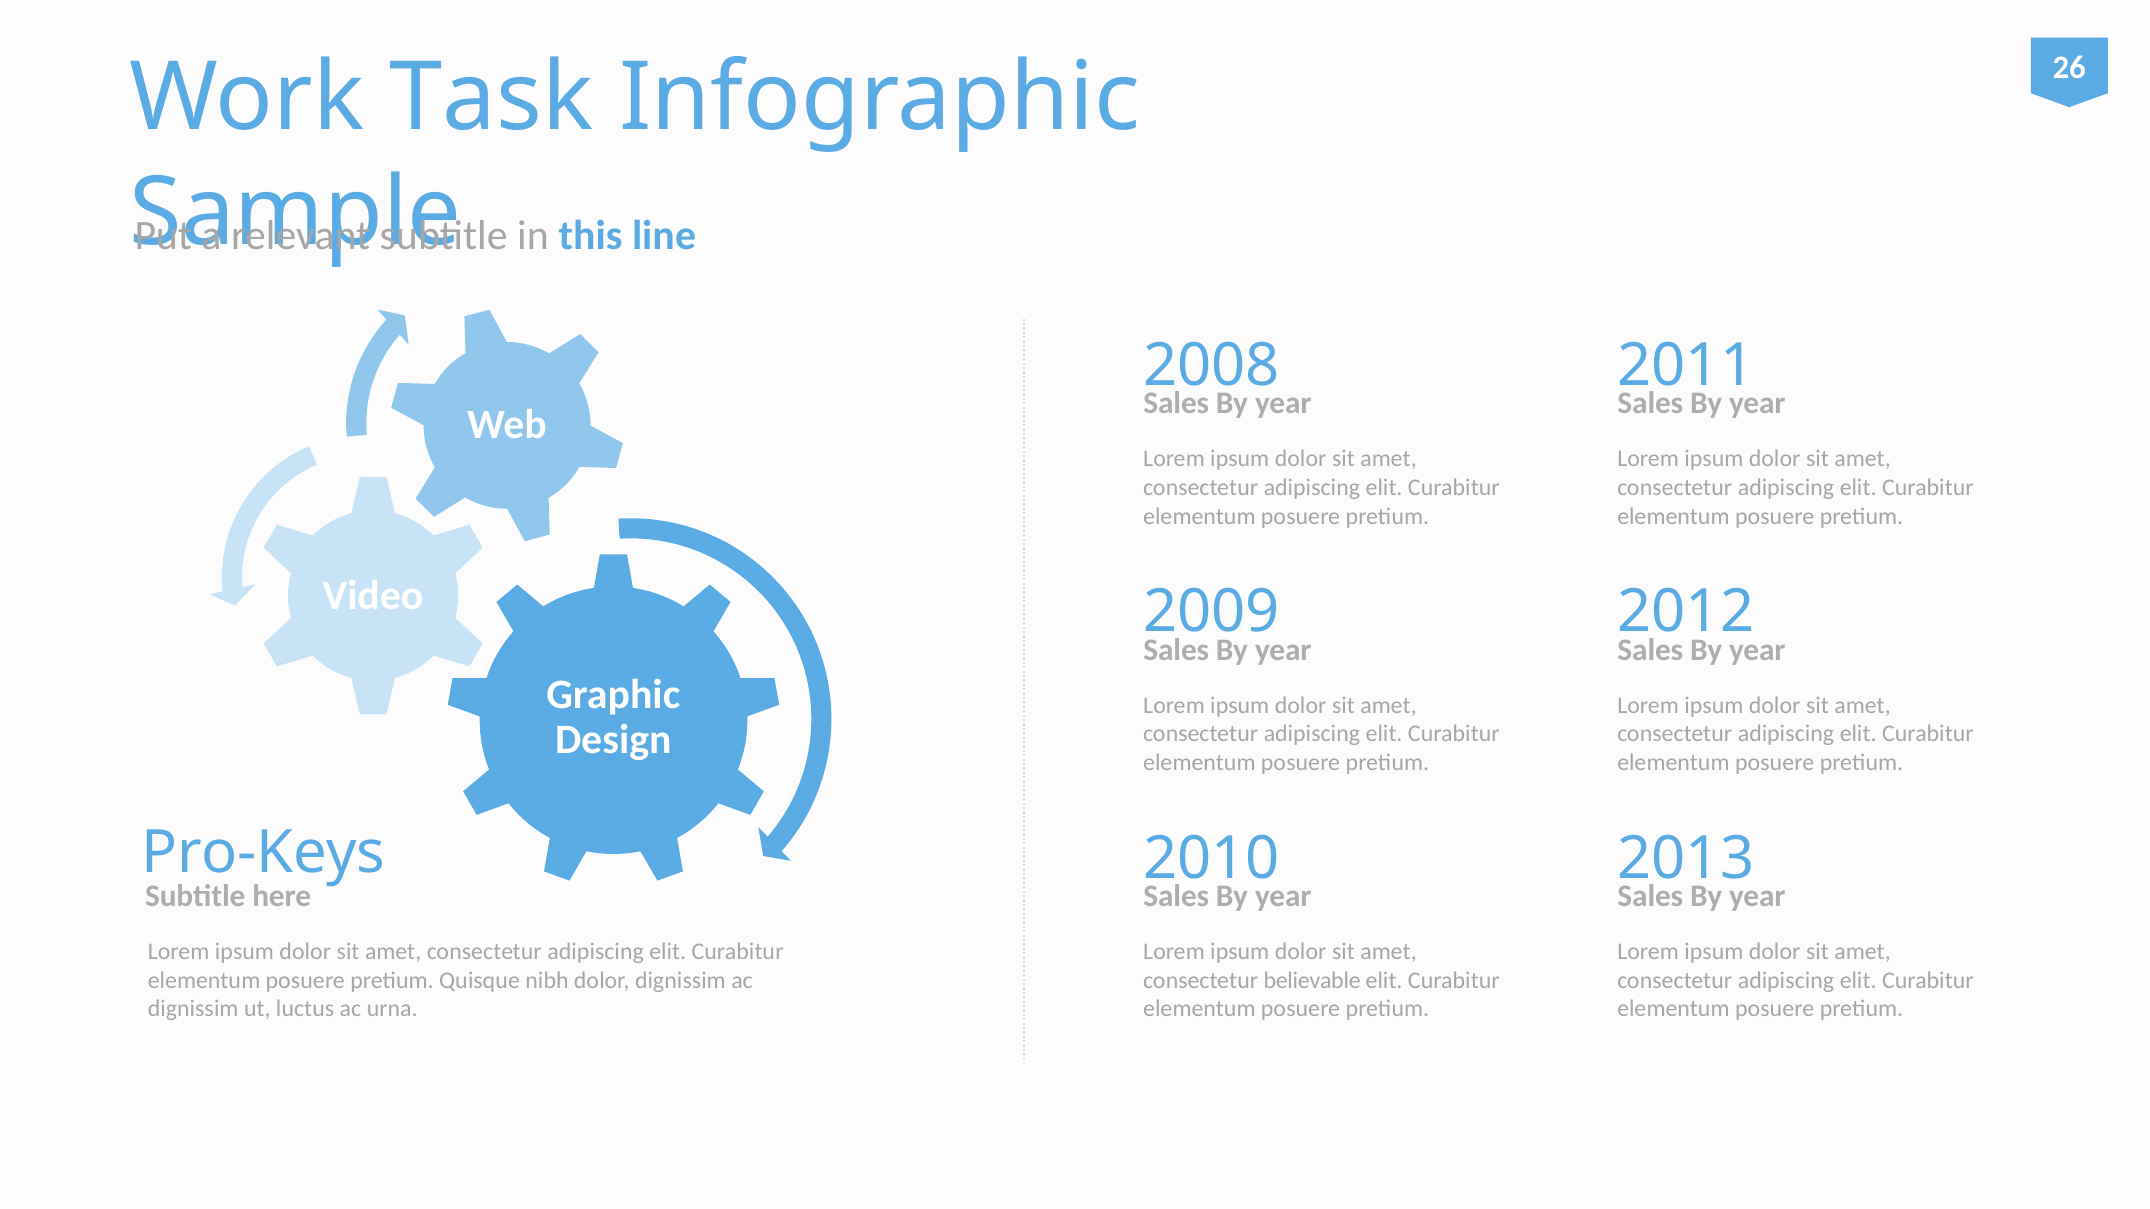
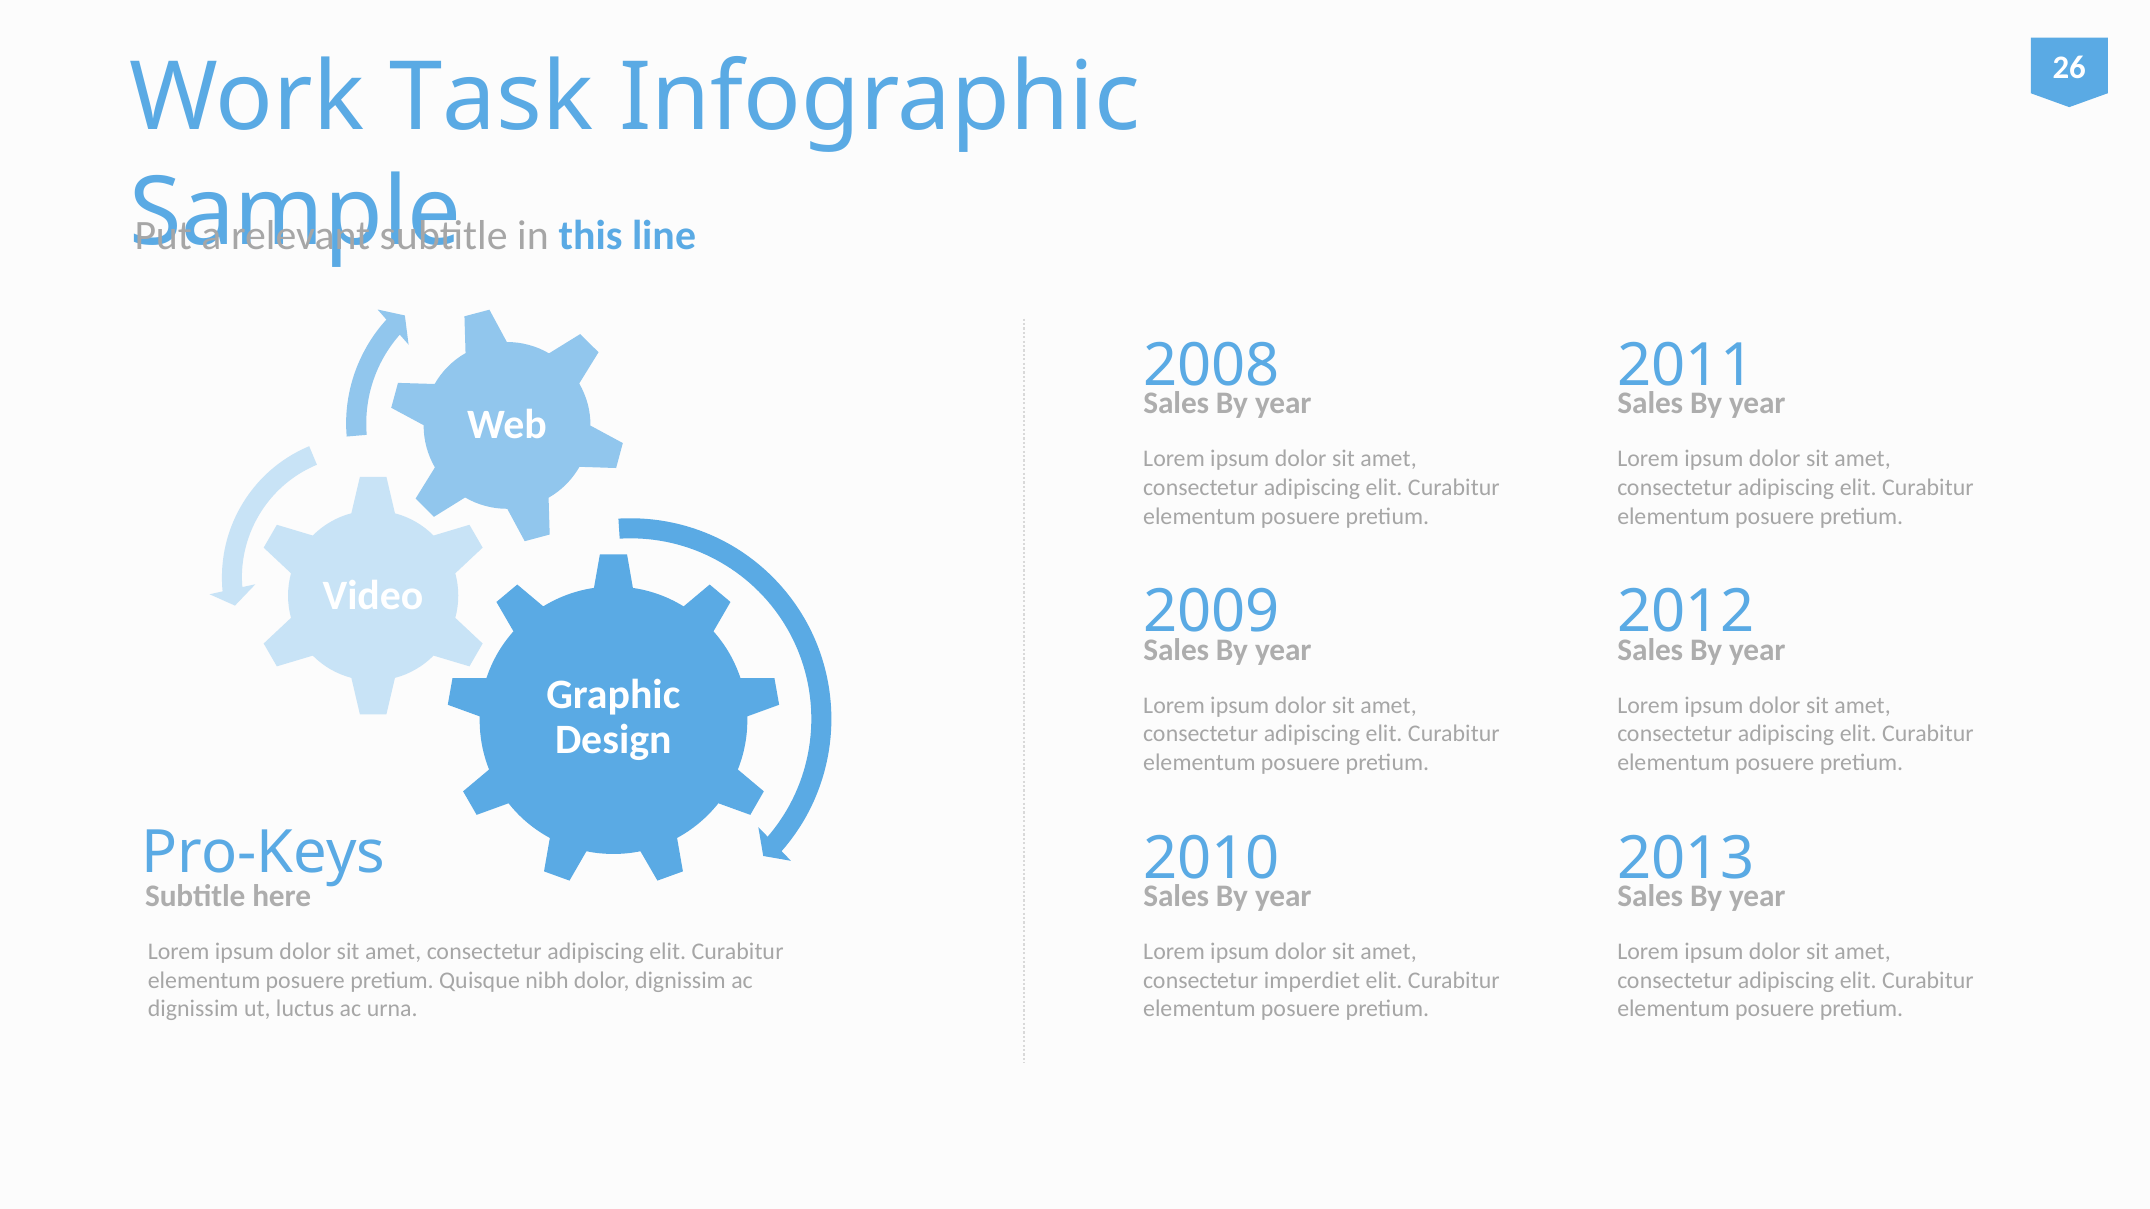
believable: believable -> imperdiet (1312, 981)
